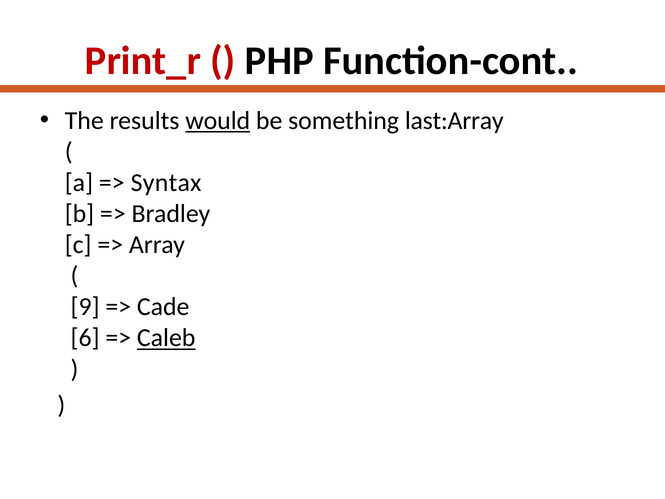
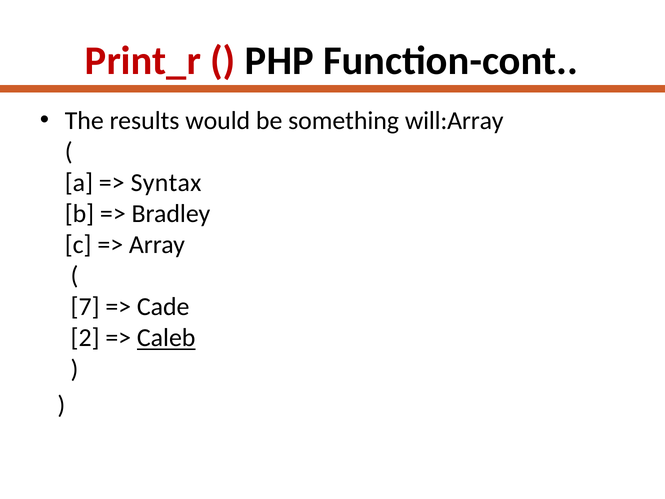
would underline: present -> none (218, 120)
last:Array: last:Array -> will:Array (454, 120)
9: 9 -> 7 (85, 307)
6: 6 -> 2 (85, 338)
